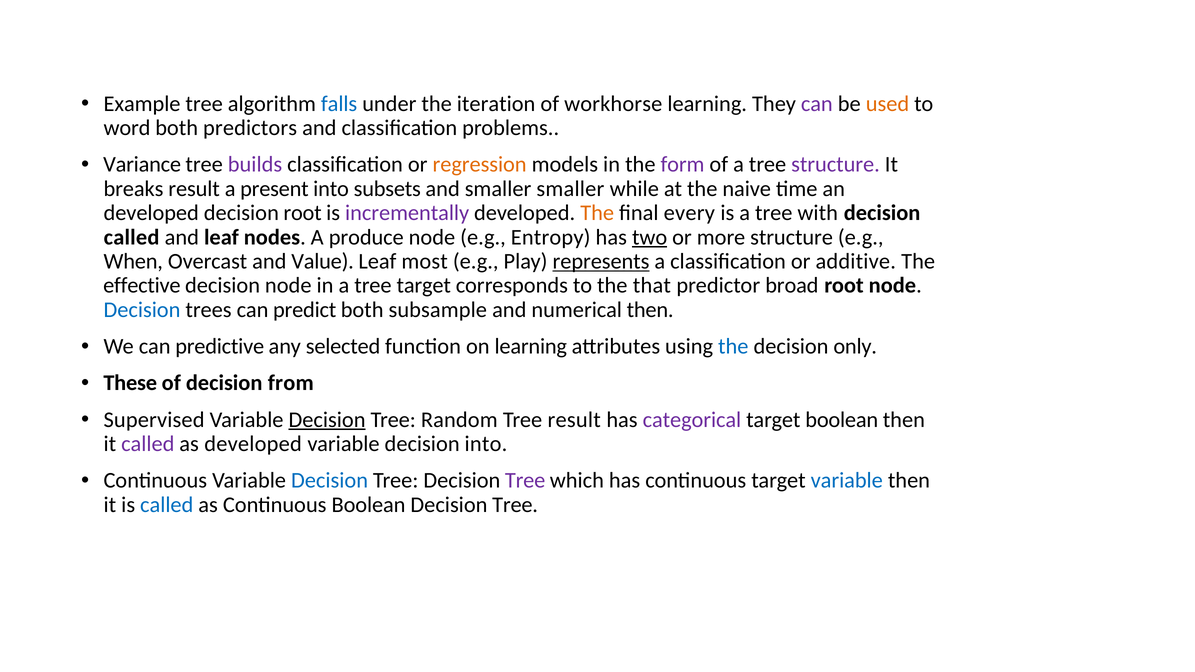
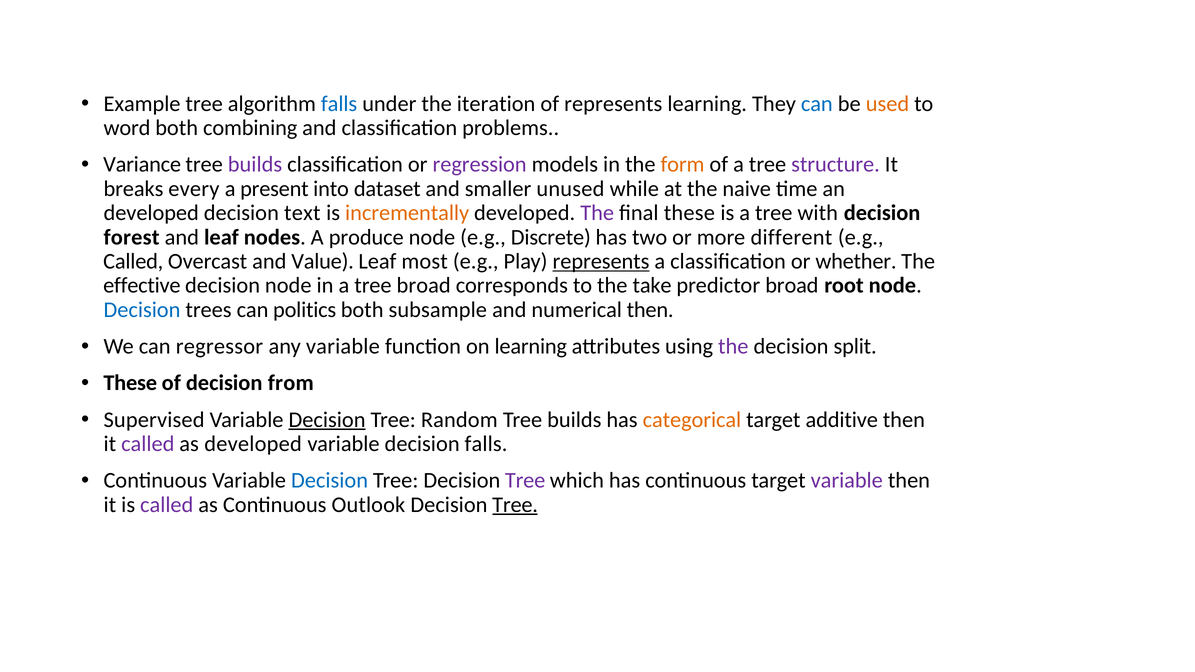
of workhorse: workhorse -> represents (613, 104)
can colour: purple -> blue (817, 104)
predictors: predictors -> combining (250, 128)
regression colour: orange -> purple (480, 165)
form colour: purple -> orange (683, 165)
breaks result: result -> every (194, 189)
subsets: subsets -> dataset (387, 189)
smaller smaller: smaller -> unused (570, 189)
decision root: root -> text (302, 213)
incrementally colour: purple -> orange (407, 213)
The colour: orange -> purple (597, 213)
final every: every -> these (689, 213)
called: called -> forest (132, 237)
Entropy: Entropy -> Discrete (551, 237)
two underline: present -> none (650, 237)
more structure: structure -> different (791, 237)
When: When -> Called (133, 261)
additive: additive -> whether (856, 261)
tree target: target -> broad (424, 286)
that: that -> take (652, 286)
predict: predict -> politics (305, 310)
predictive: predictive -> regressor (219, 346)
any selected: selected -> variable (343, 346)
the colour: blue -> purple (733, 346)
only: only -> split (855, 346)
result: result -> builds (574, 420)
categorical colour: purple -> orange (692, 420)
target boolean: boolean -> additive (842, 420)
decision into: into -> falls (486, 444)
variable colour: blue -> purple (847, 481)
called colour: blue -> purple (167, 505)
Continuous Boolean: Boolean -> Outlook (368, 505)
Tree underline: none -> present (515, 505)
